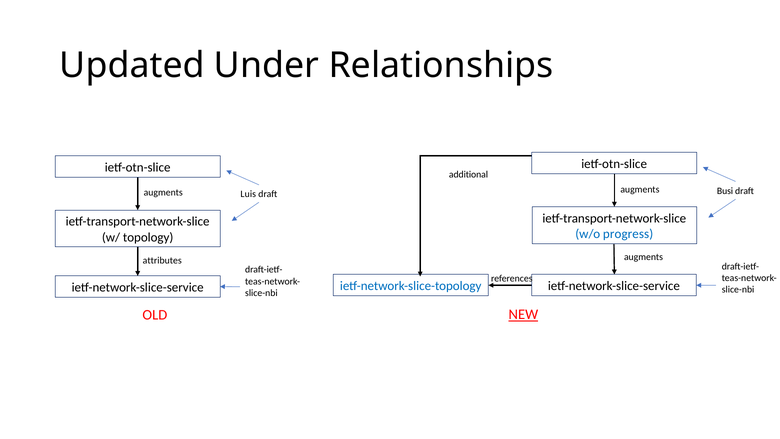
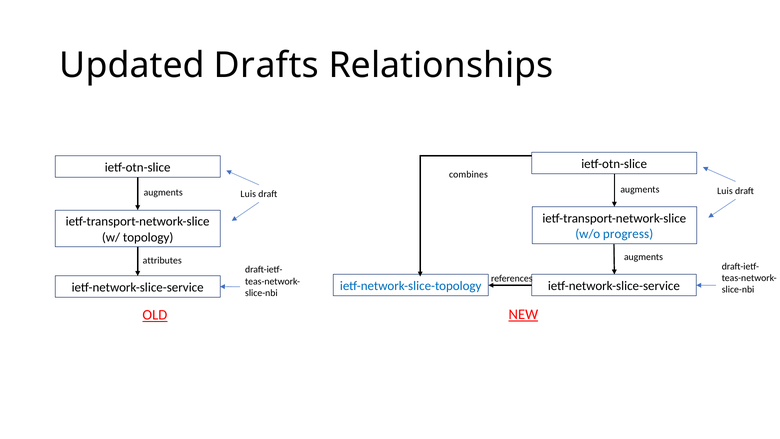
Under: Under -> Drafts (266, 66)
additional: additional -> combines (468, 174)
Busi: Busi -> Luis (725, 191)
OLD underline: none -> present (155, 315)
